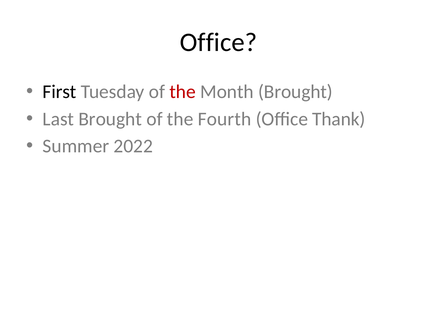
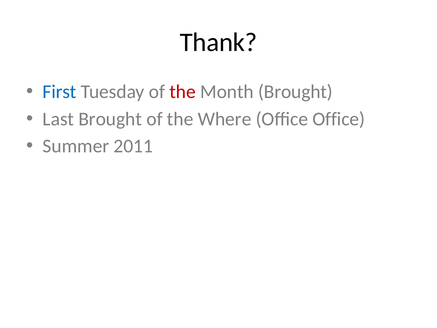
Office: Office -> Thank (219, 42)
First colour: black -> blue (59, 92)
Fourth: Fourth -> Where (225, 119)
Office Thank: Thank -> Office (339, 119)
2022: 2022 -> 2011 (133, 146)
